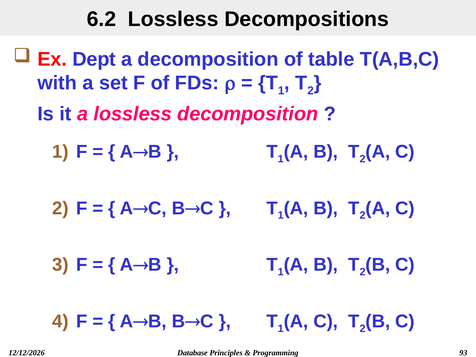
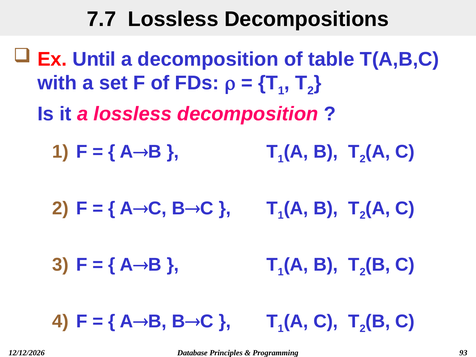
6.2: 6.2 -> 7.7 (101, 19)
Dept: Dept -> Until (94, 59)
